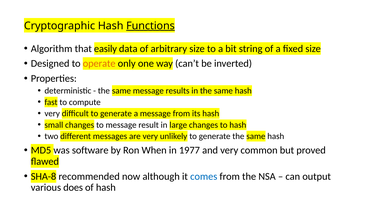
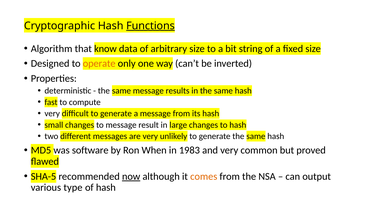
easily: easily -> know (105, 49)
1977: 1977 -> 1983 (189, 150)
SHA-8: SHA-8 -> SHA-5 (44, 176)
now underline: none -> present (131, 176)
comes colour: blue -> orange (204, 176)
does: does -> type (73, 187)
